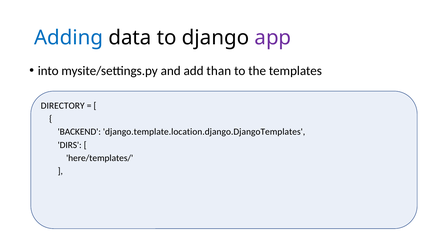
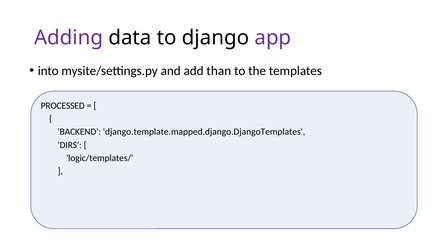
Adding colour: blue -> purple (69, 38)
DIRECTORY: DIRECTORY -> PROCESSED (63, 106)
django.template.location.django.DjangoTemplates: django.template.location.django.DjangoTemplates -> django.template.mapped.django.DjangoTemplates (204, 132)
here/templates/: here/templates/ -> logic/templates/ (100, 158)
